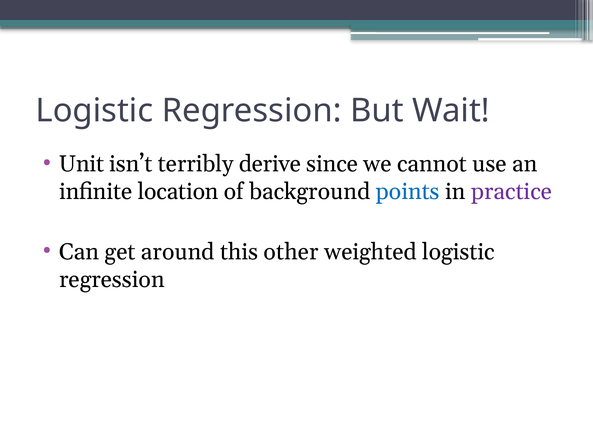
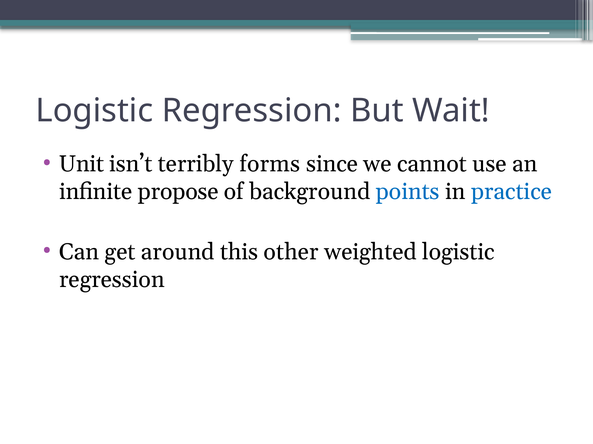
derive: derive -> forms (270, 164)
location: location -> propose (178, 192)
practice colour: purple -> blue (511, 192)
